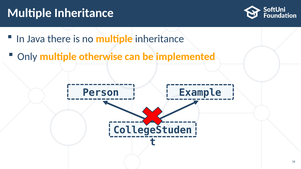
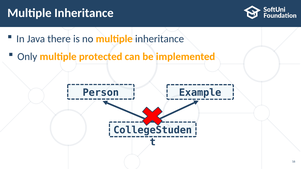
otherwise: otherwise -> protected (101, 57)
